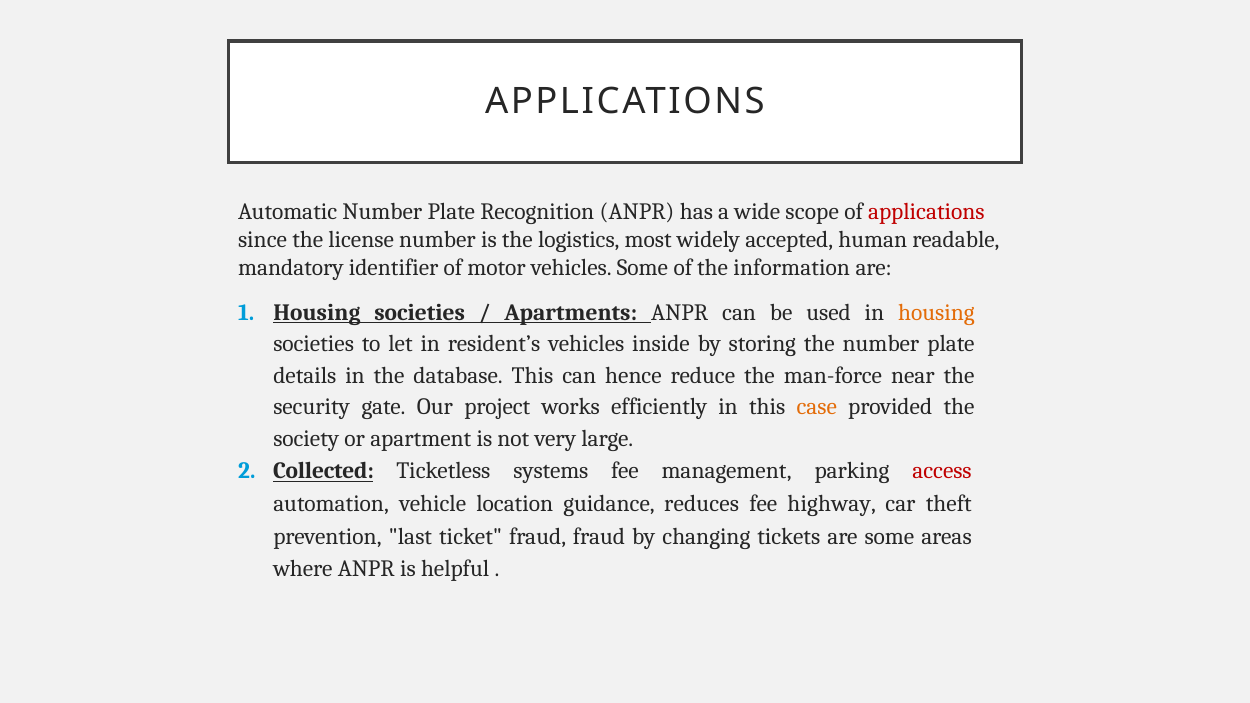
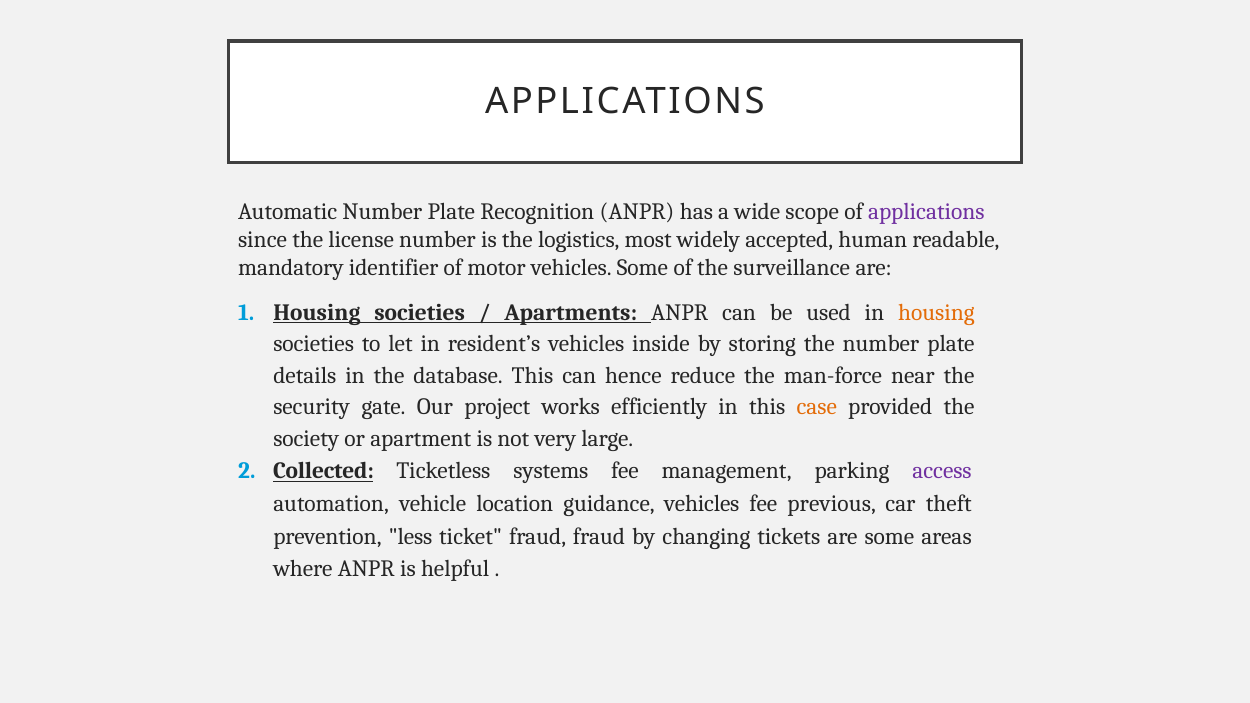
applications colour: red -> purple (926, 212)
information: information -> surveillance (792, 268)
access colour: red -> purple (942, 471)
guidance reduces: reduces -> vehicles (702, 504)
highway: highway -> previous (832, 504)
last: last -> less (410, 536)
